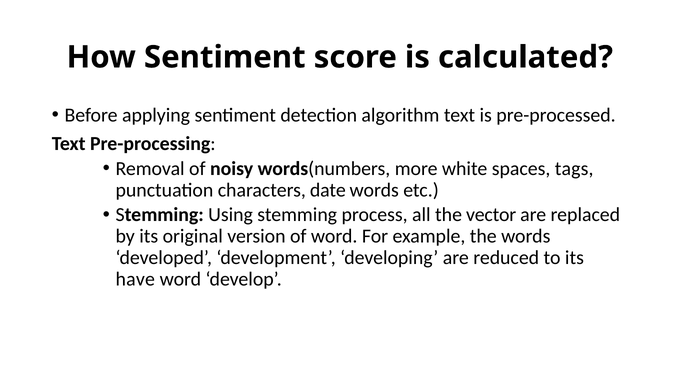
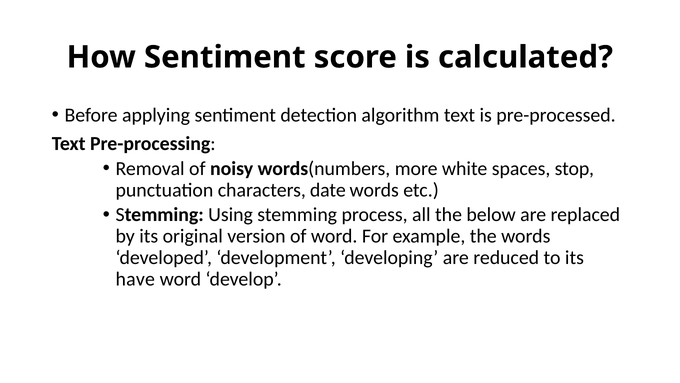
tags: tags -> stop (574, 168)
vector: vector -> below (491, 215)
